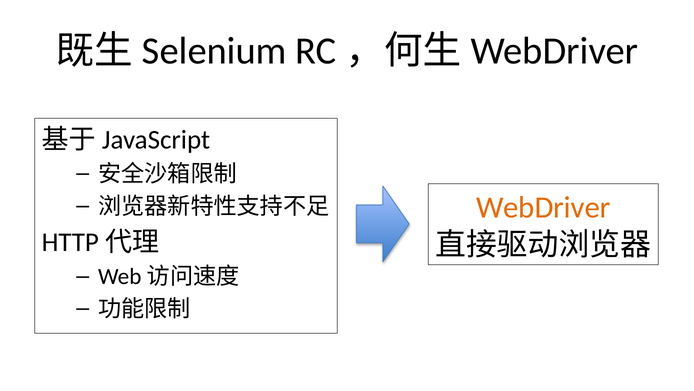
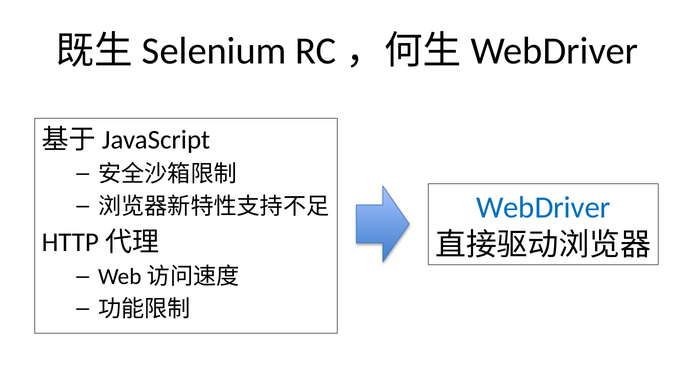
WebDriver colour: orange -> blue (543, 207)
